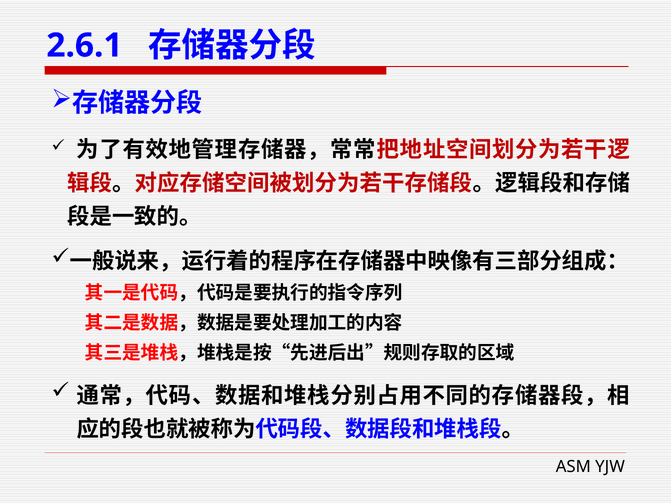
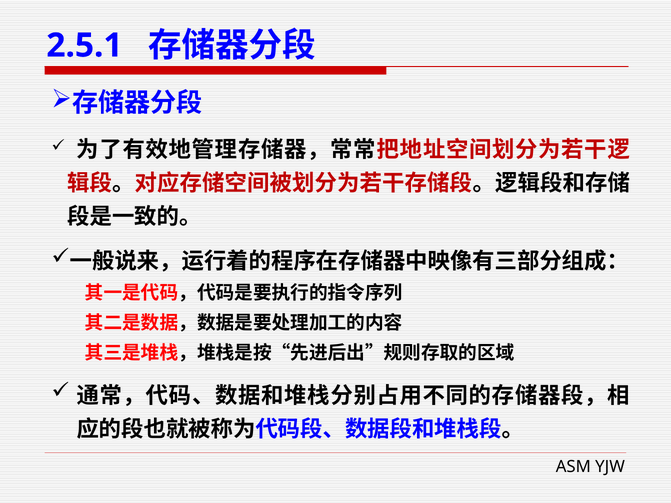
2.6.1: 2.6.1 -> 2.5.1 (84, 46)
